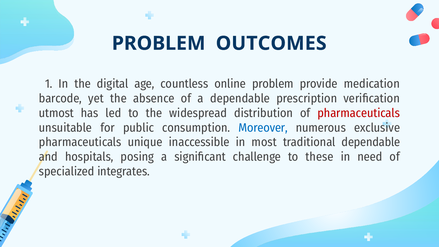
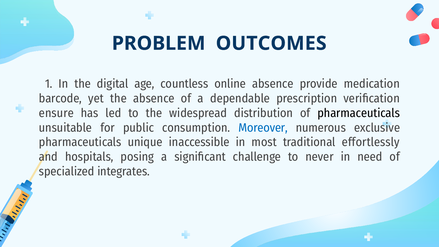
online problem: problem -> absence (273, 84)
utmost: utmost -> ensure (56, 113)
pharmaceuticals colour: red -> black (359, 113)
traditional dependable: dependable -> effortlessly (371, 142)
these: these -> never (320, 157)
